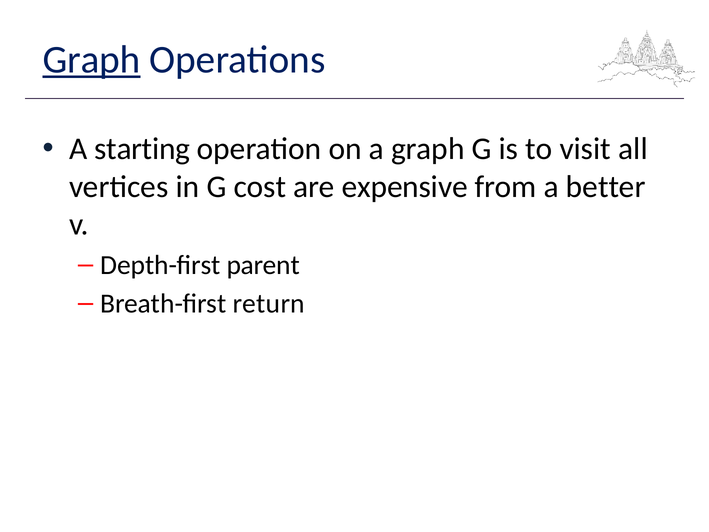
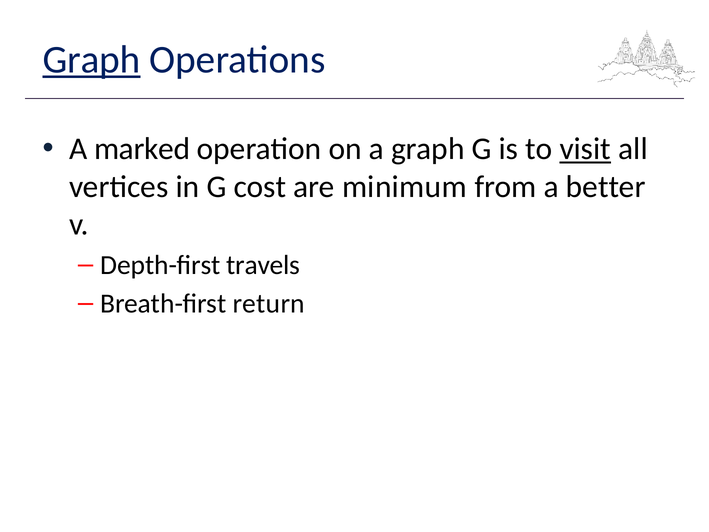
starting: starting -> marked (142, 149)
visit underline: none -> present (585, 149)
expensive: expensive -> minimum (404, 187)
parent: parent -> travels (263, 265)
